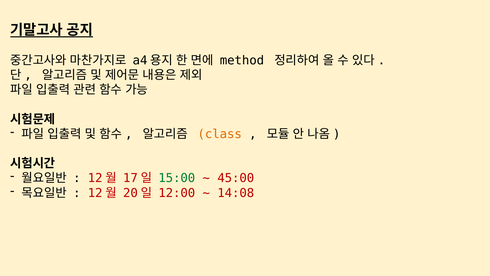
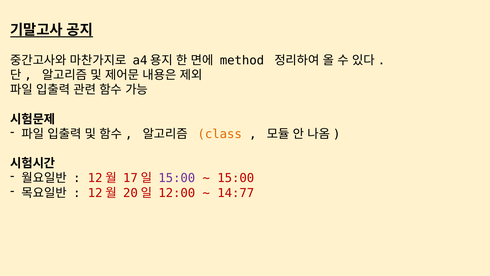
15:00 colour: green -> purple (177, 178)
45:00: 45:00 -> 15:00 (236, 178)
14:08: 14:08 -> 14:77 (236, 193)
